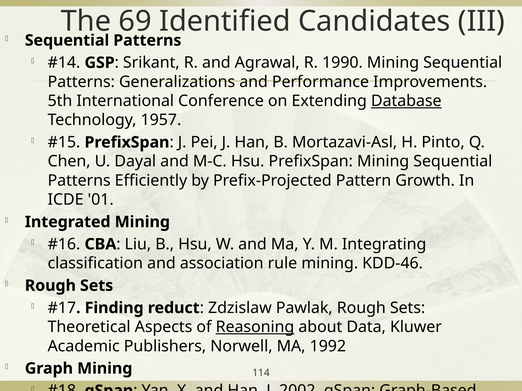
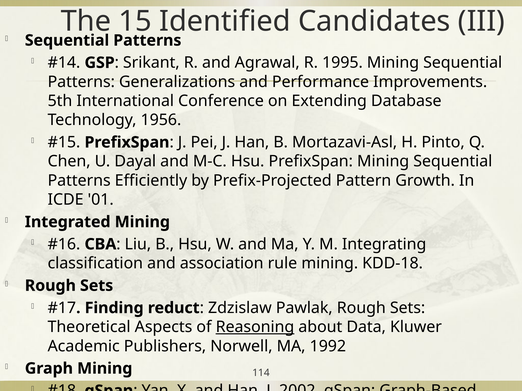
69: 69 -> 15 (135, 21)
1990: 1990 -> 1995 (342, 63)
Database underline: present -> none (406, 101)
1957: 1957 -> 1956 (161, 120)
KDD-46: KDD-46 -> KDD-18 (393, 264)
